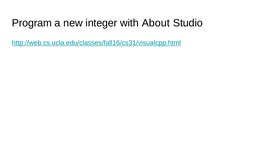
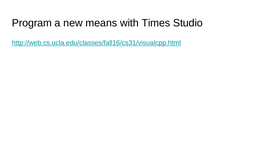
integer: integer -> means (101, 23)
About: About -> Times (156, 23)
